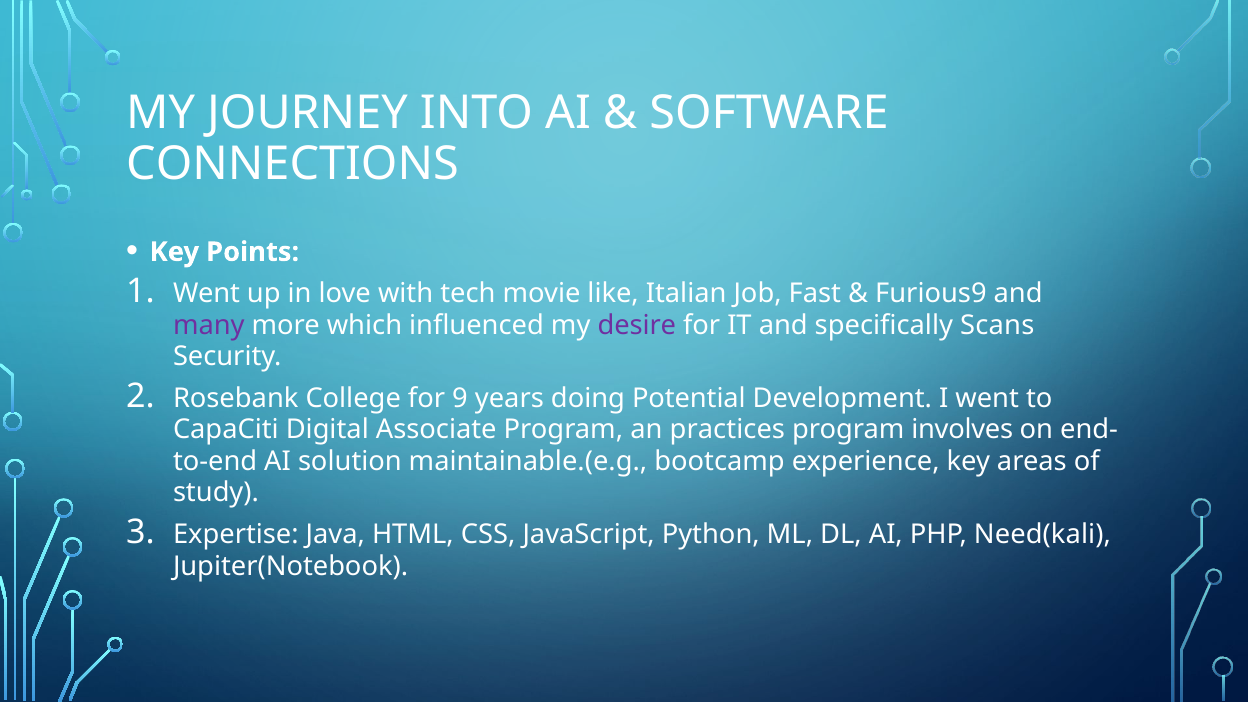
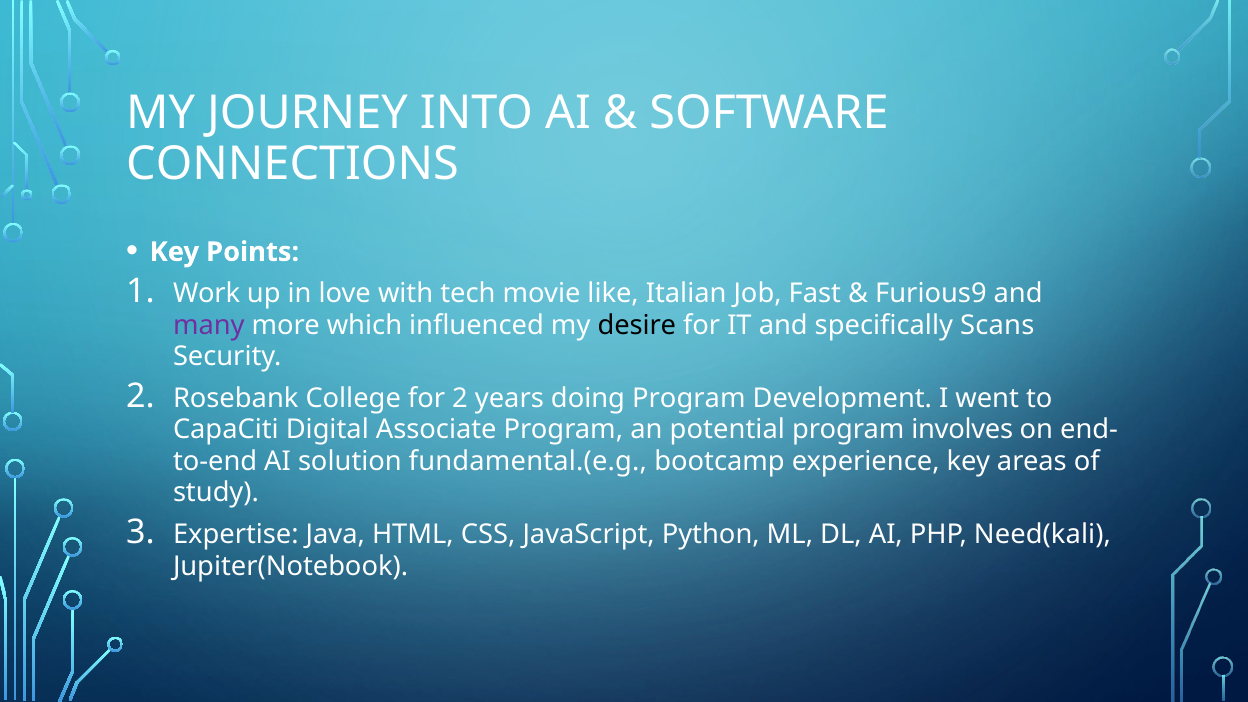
Went: Went -> Work (207, 294)
desire colour: purple -> black (637, 325)
for 9: 9 -> 2 (460, 398)
doing Potential: Potential -> Program (689, 398)
practices: practices -> potential (727, 430)
maintainable.(e.g: maintainable.(e.g -> fundamental.(e.g (528, 461)
